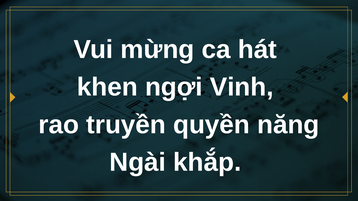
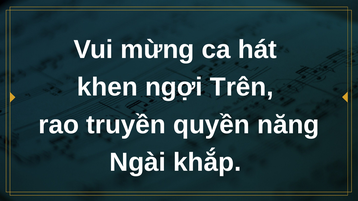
Vinh: Vinh -> Trên (242, 87)
